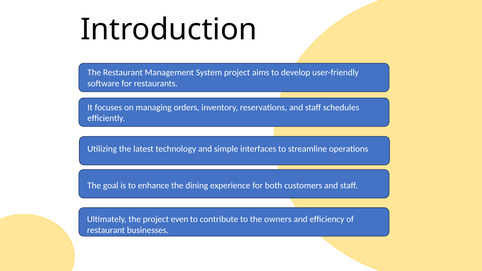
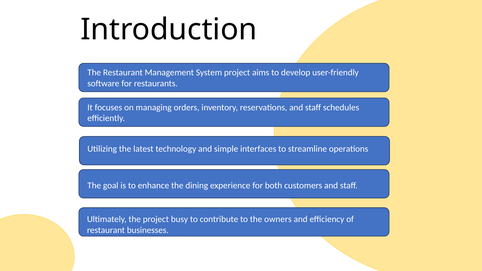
even: even -> busy (179, 219)
